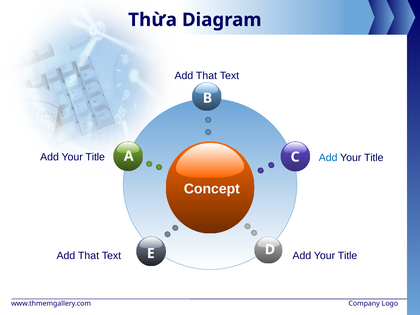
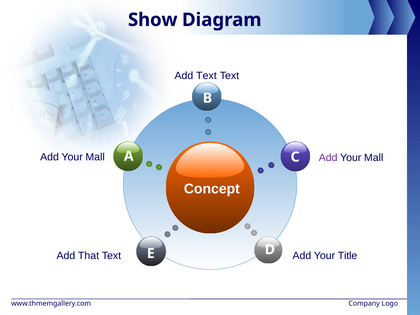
Thừa: Thừa -> Show (153, 20)
That: That -> Text (206, 76)
Title: Title -> Mall (95, 157)
Add colour: blue -> purple (328, 158)
Title: Title -> Mall (374, 158)
